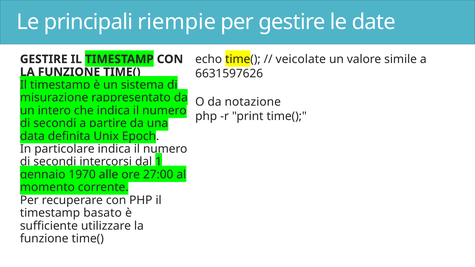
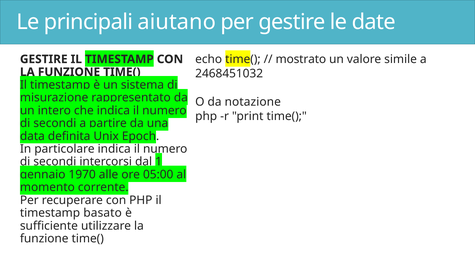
riempie: riempie -> aiutano (177, 22)
veicolate: veicolate -> mostrato (301, 59)
6631597626: 6631597626 -> 2468451032 (229, 74)
27:00: 27:00 -> 05:00 (158, 175)
